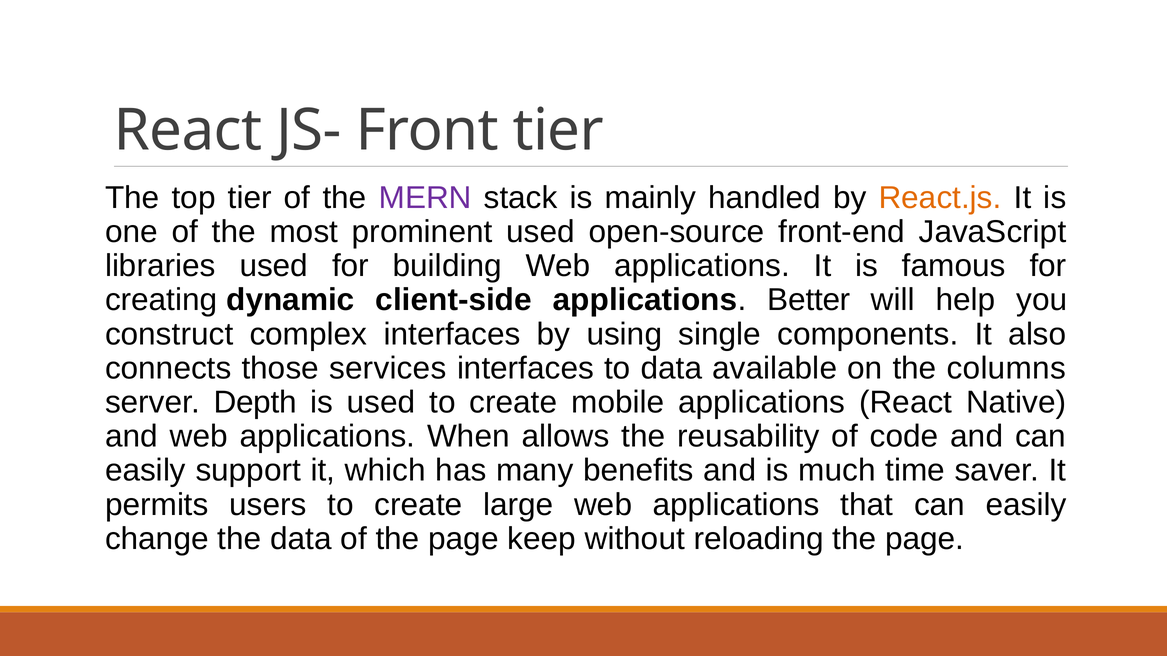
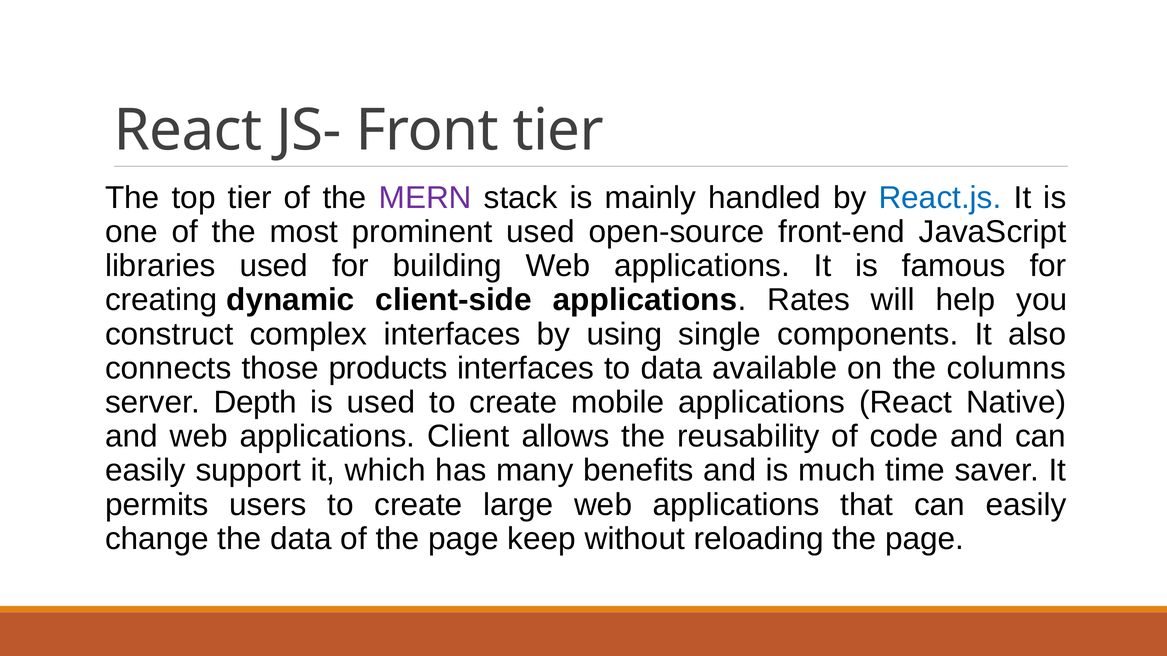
React.js colour: orange -> blue (940, 198)
Better: Better -> Rates (809, 300)
services: services -> products (388, 368)
When: When -> Client (468, 437)
